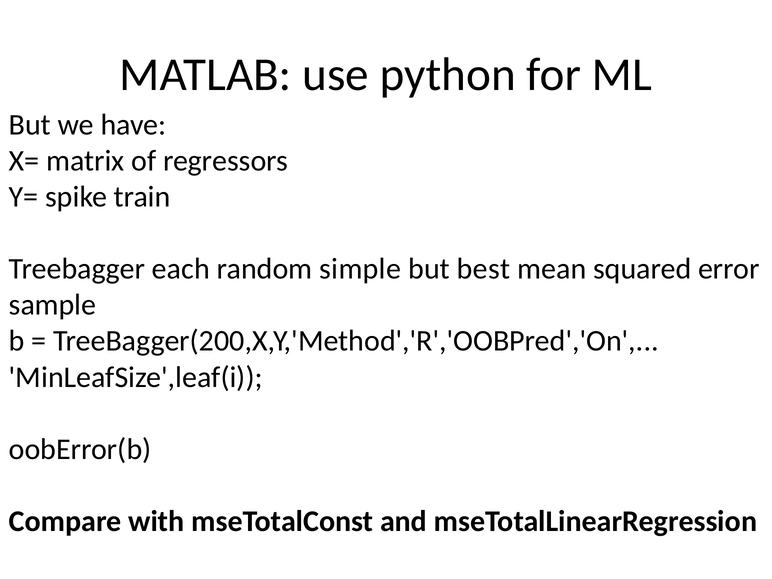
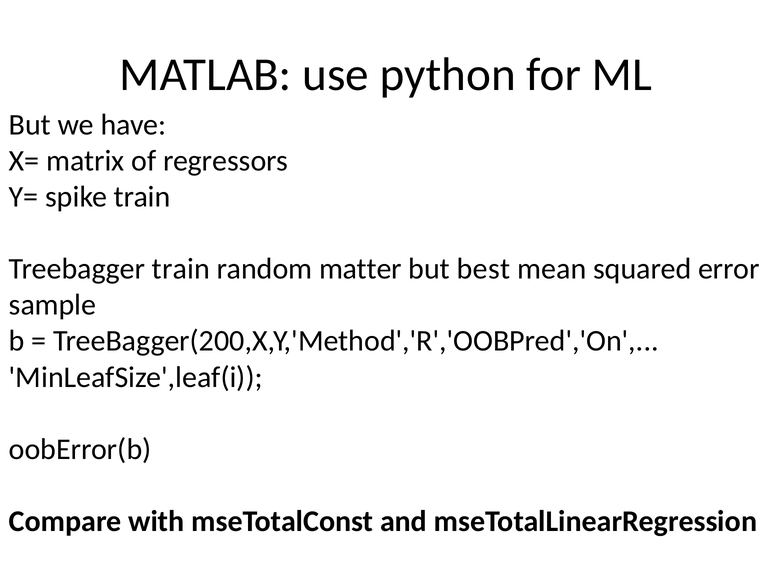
Treebagger each: each -> train (181, 269)
simple: simple -> matter (360, 269)
